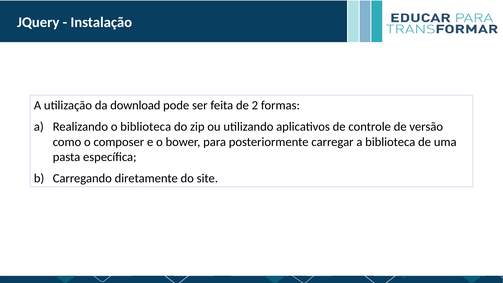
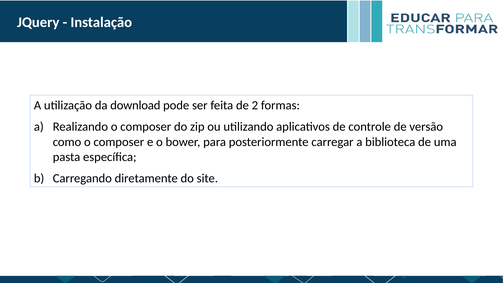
Realizando o biblioteca: biblioteca -> composer (146, 127)
